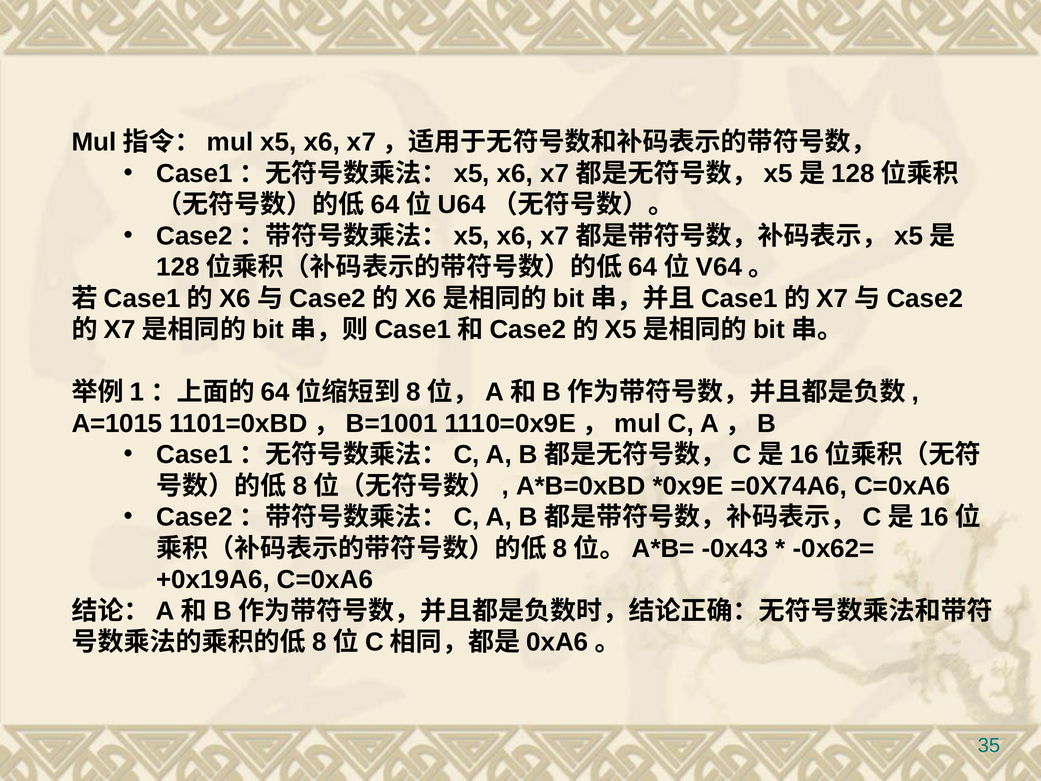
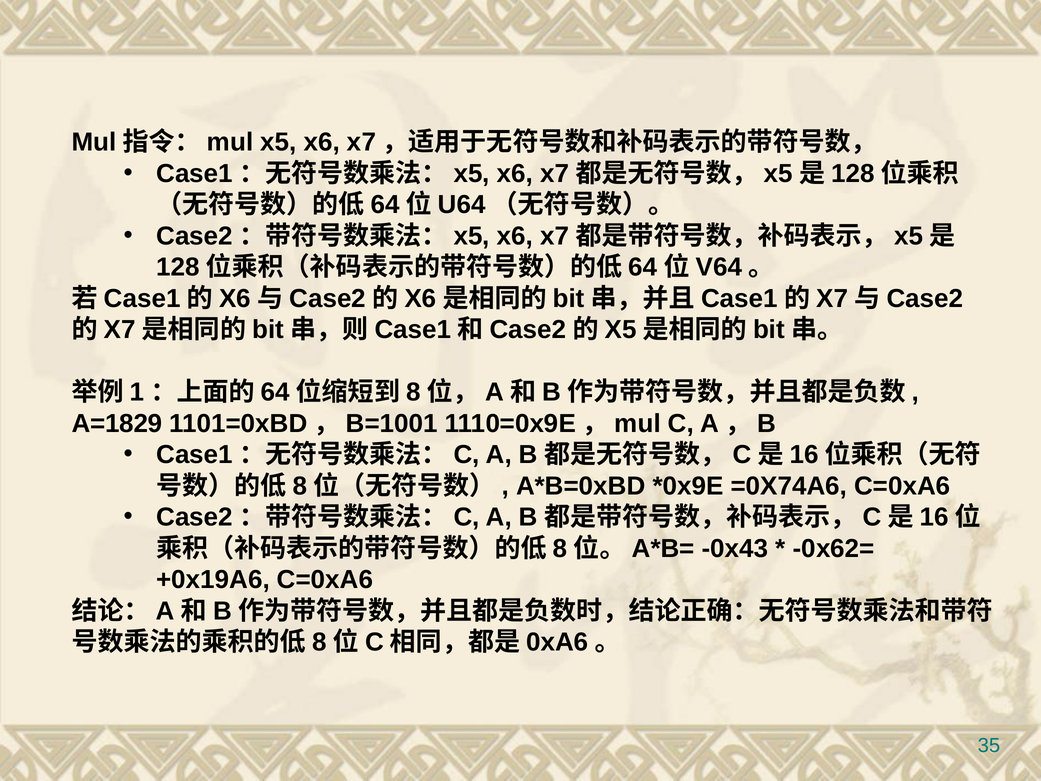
A=1015: A=1015 -> A=1829 (117, 423)
